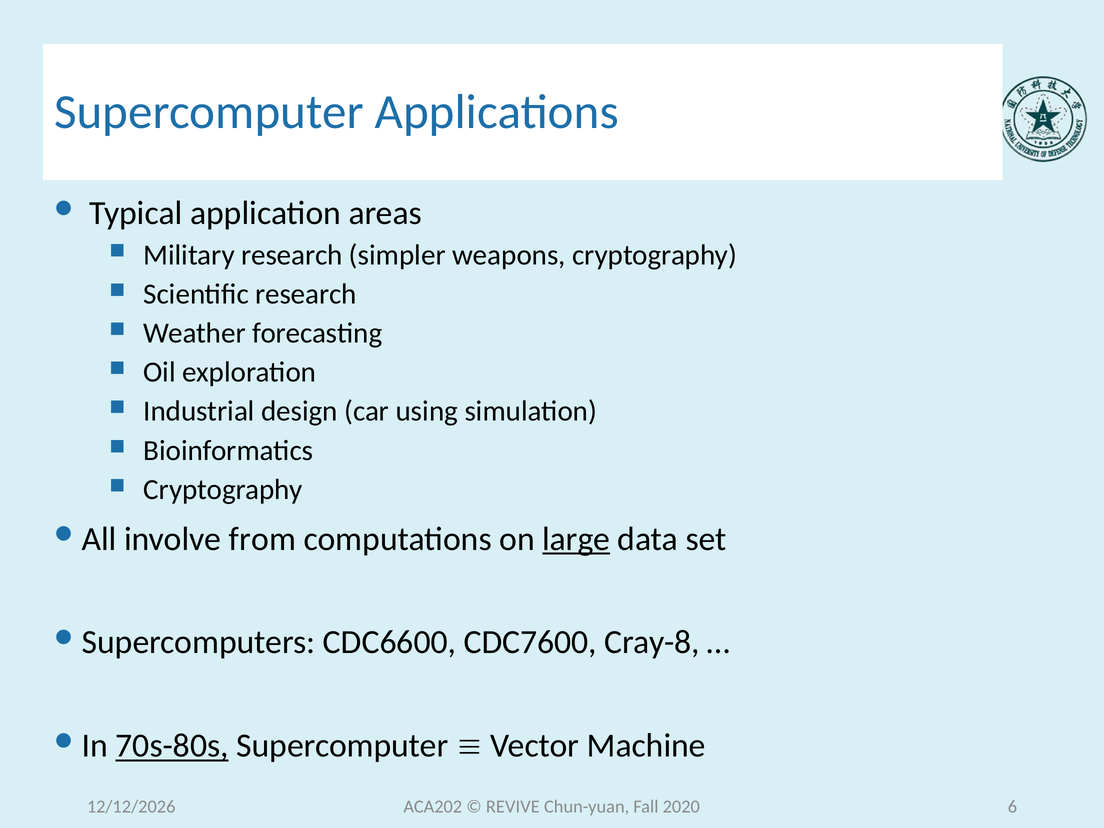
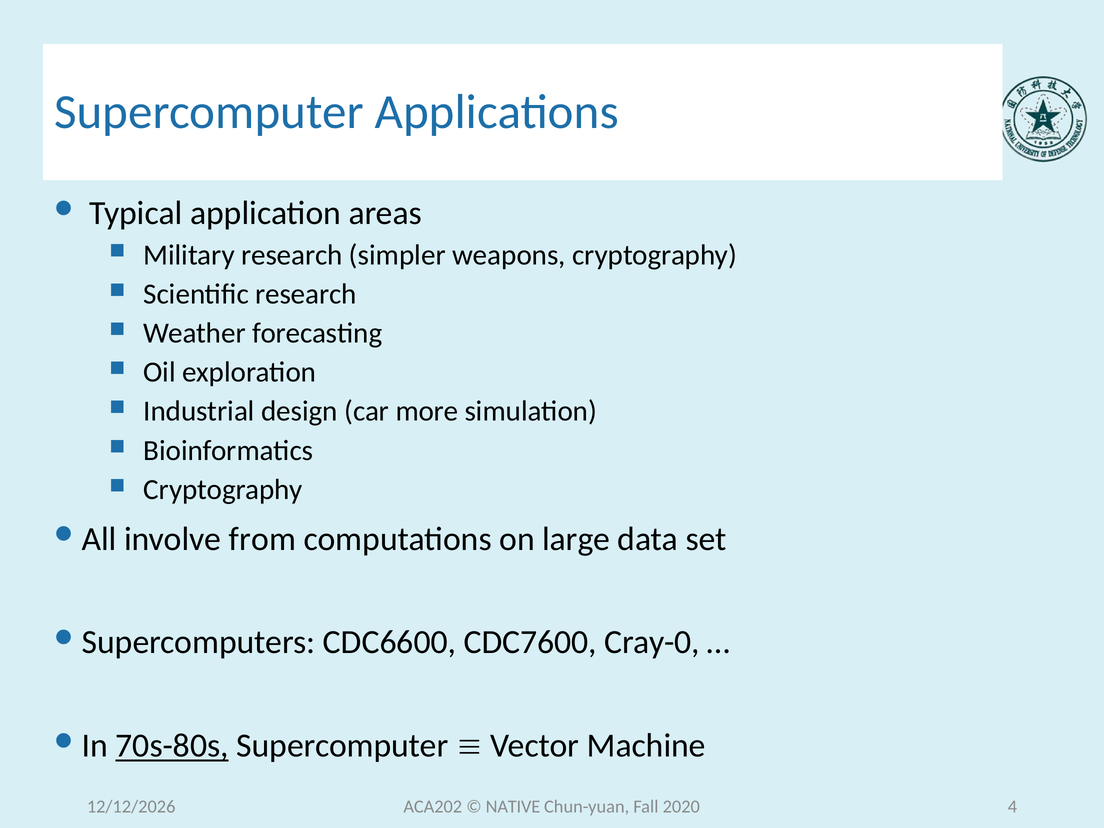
using: using -> more (427, 411)
large underline: present -> none (576, 539)
Cray-8: Cray-8 -> Cray-0 (652, 642)
REVIVE: REVIVE -> NATIVE (513, 806)
6: 6 -> 4 (1013, 806)
